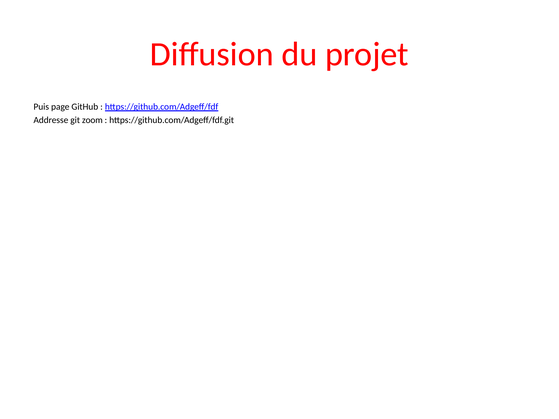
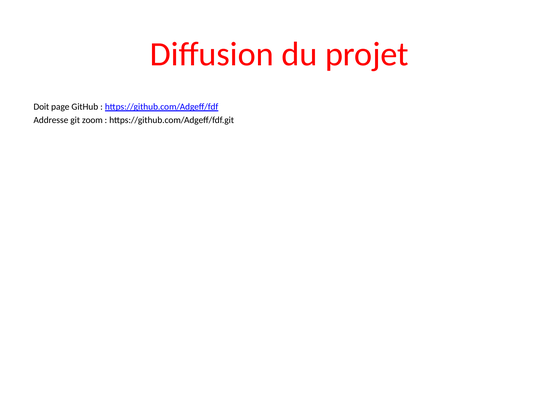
Puis: Puis -> Doit (41, 107)
